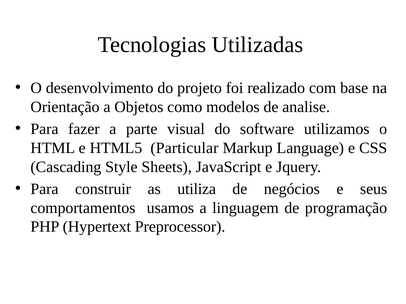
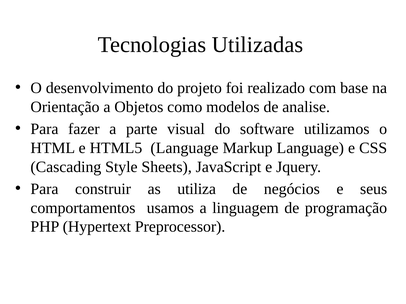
HTML5 Particular: Particular -> Language (184, 148)
